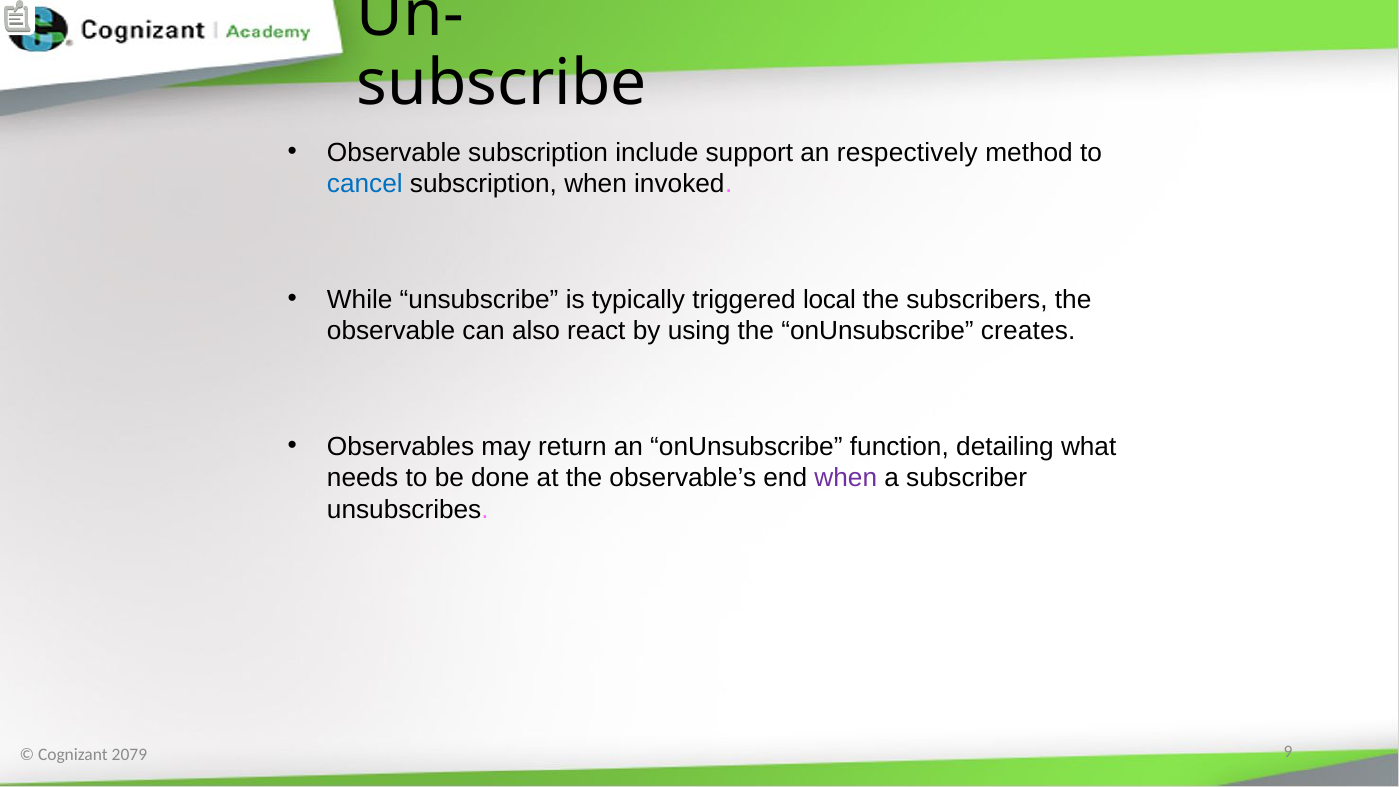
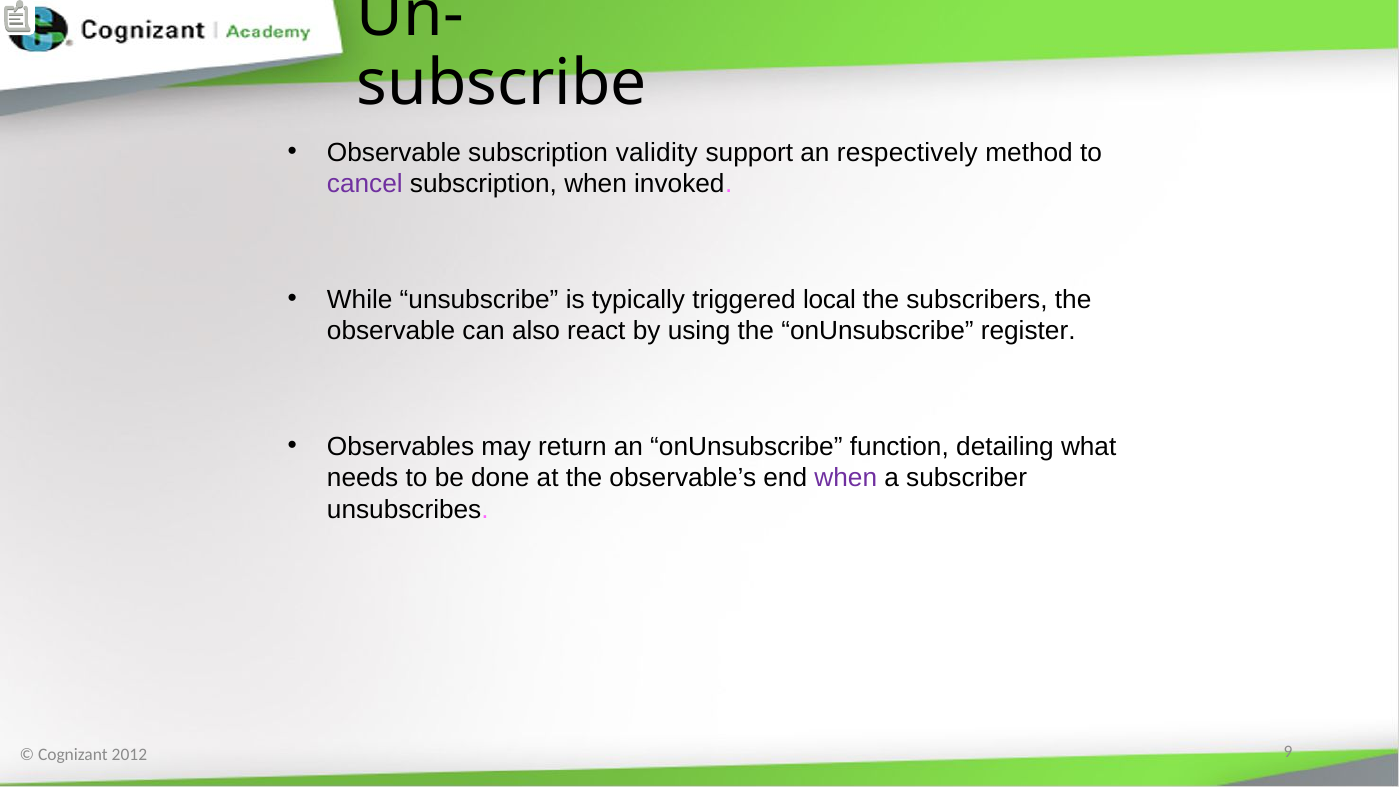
include: include -> validity (657, 153)
cancel colour: blue -> purple (365, 184)
creates: creates -> register (1028, 331)
2079: 2079 -> 2012 (129, 754)
